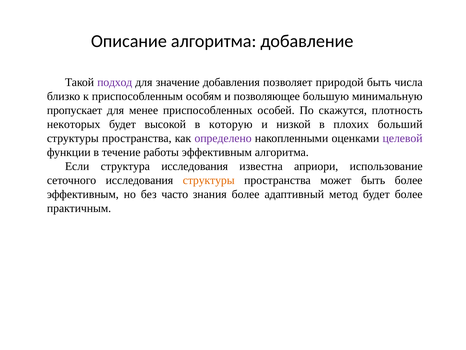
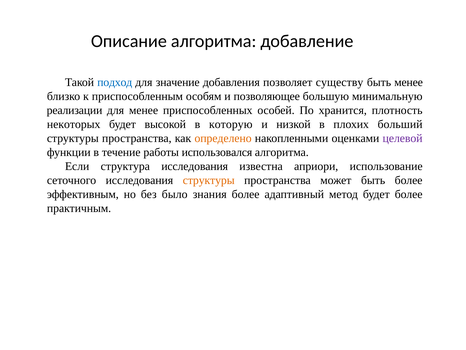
подход colour: purple -> blue (115, 82)
природой: природой -> существу (340, 82)
быть числа: числа -> менее (409, 82)
пропускает: пропускает -> реализации (75, 110)
скажутся: скажутся -> хранится (343, 110)
определено colour: purple -> orange (223, 138)
работы эффективным: эффективным -> использовался (217, 152)
часто: часто -> было (175, 194)
